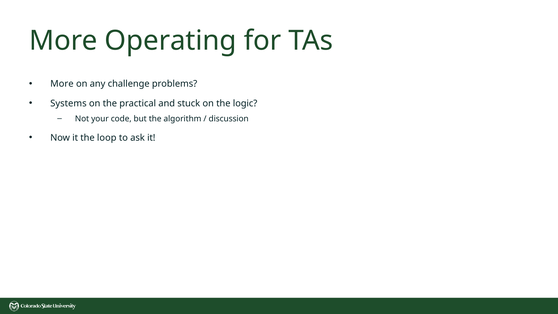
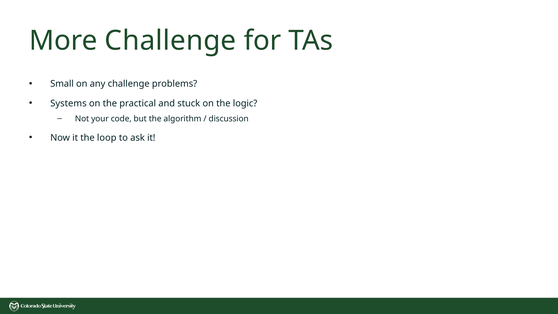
More Operating: Operating -> Challenge (170, 41)
More: More -> Small (62, 84)
